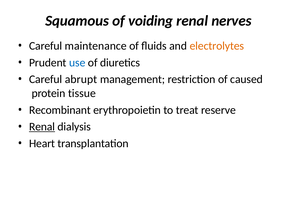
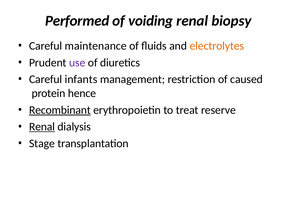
Squamous: Squamous -> Performed (77, 21)
nerves: nerves -> biopsy (231, 21)
use colour: blue -> purple (77, 62)
abrupt: abrupt -> infants (81, 79)
tissue: tissue -> hence (82, 93)
Recombinant underline: none -> present (60, 110)
Heart: Heart -> Stage (42, 143)
